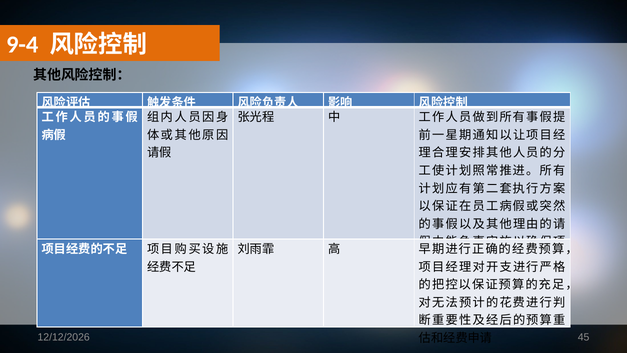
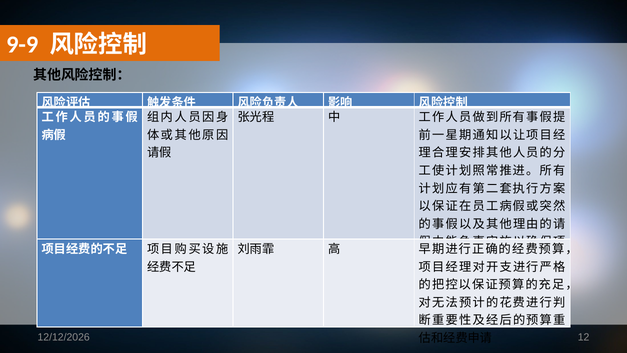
9-4: 9-4 -> 9-9 (22, 44)
45: 45 -> 12 (584, 337)
